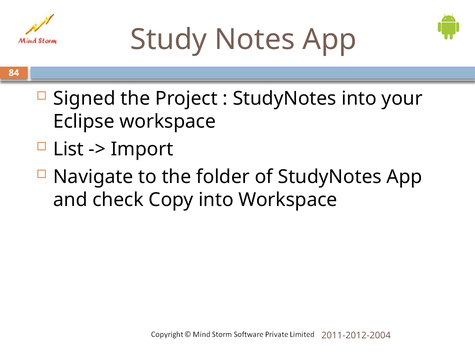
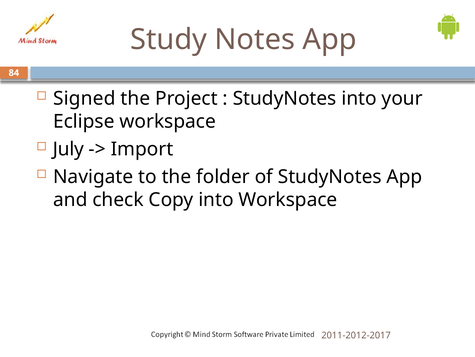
List: List -> July (69, 149)
2011-2012-2004: 2011-2012-2004 -> 2011-2012-2017 (356, 335)
